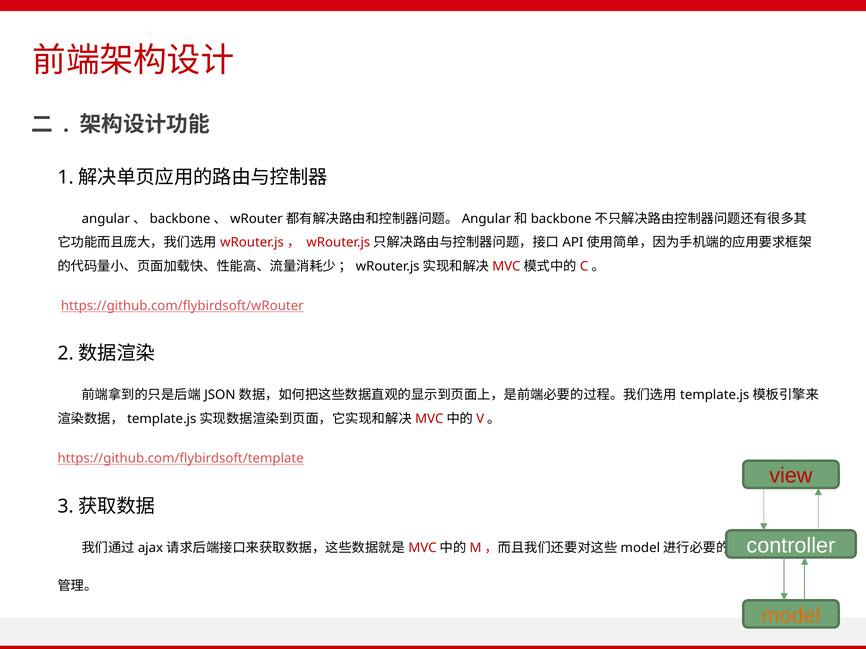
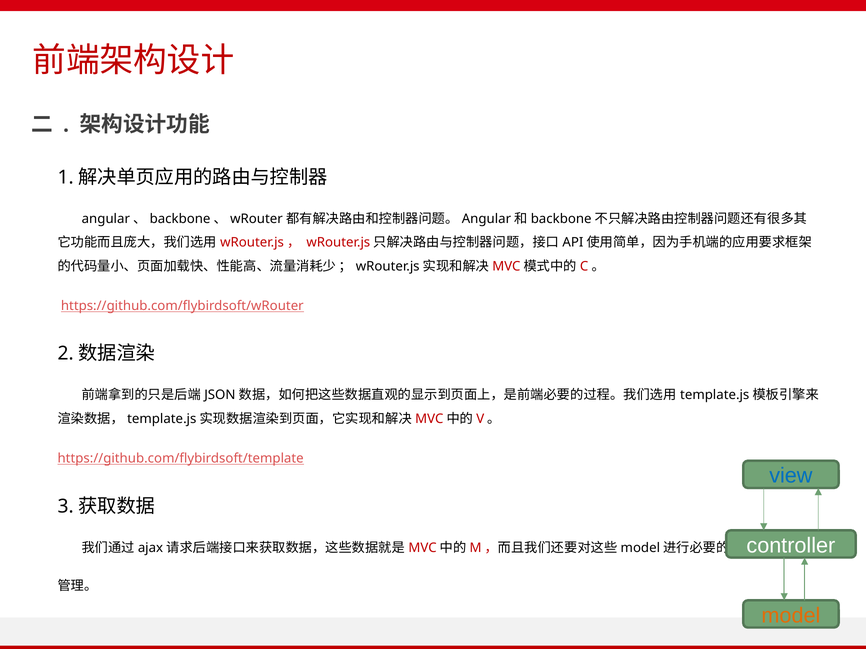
view colour: red -> blue (791, 476)
